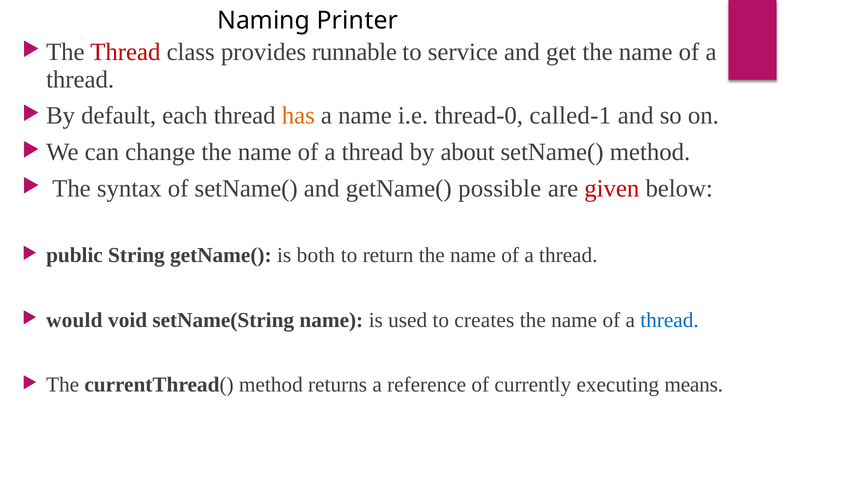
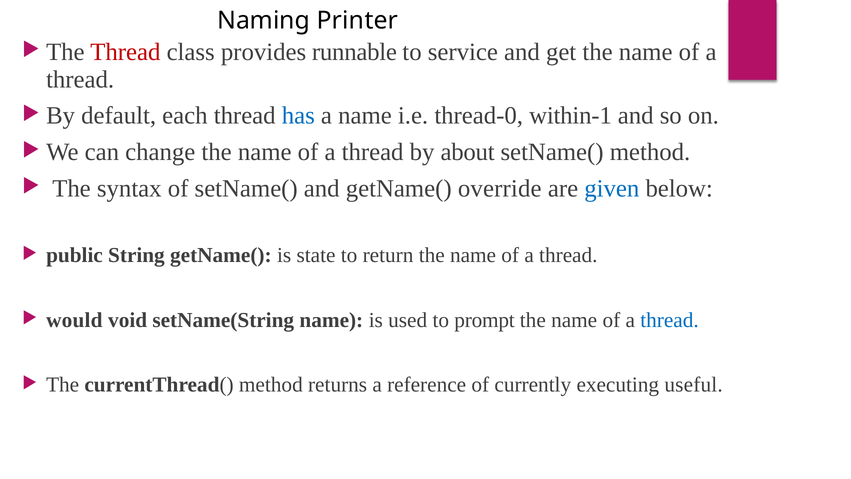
has colour: orange -> blue (298, 116)
called-1: called-1 -> within-1 (570, 116)
possible: possible -> override (500, 188)
given colour: red -> blue (612, 188)
both: both -> state (316, 255)
creates: creates -> prompt (485, 320)
means: means -> useful (694, 385)
